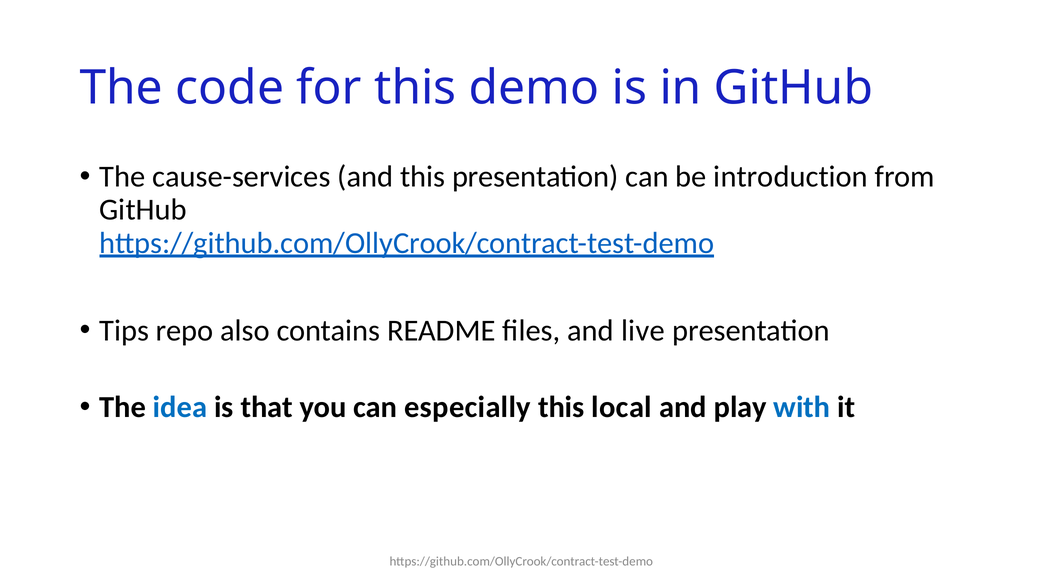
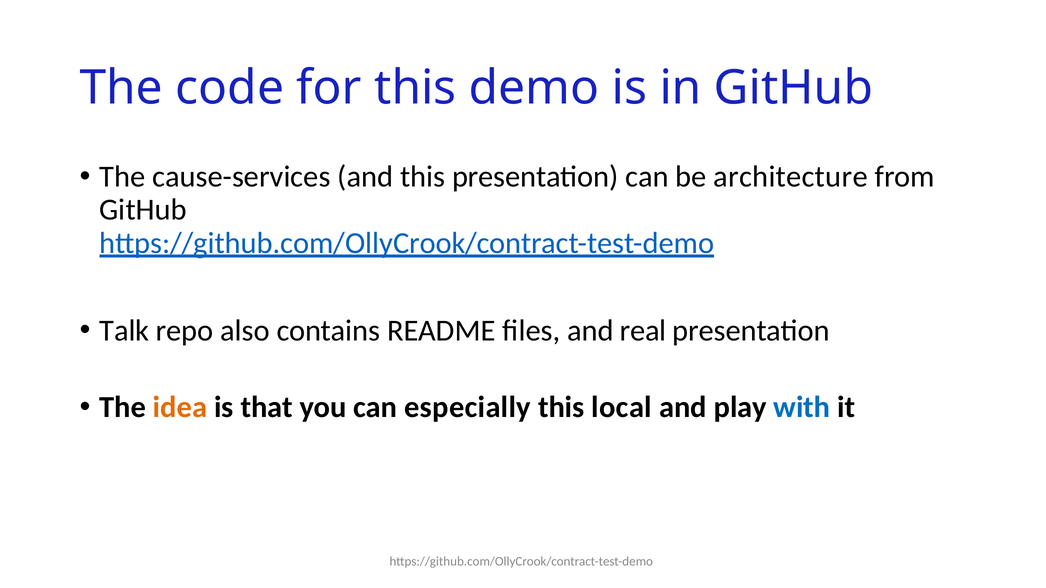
introduction: introduction -> architecture (791, 177)
Tips: Tips -> Talk (124, 331)
live: live -> real (643, 331)
idea colour: blue -> orange (180, 407)
